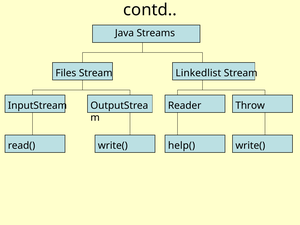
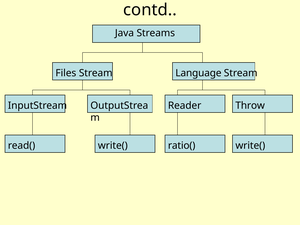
Linkedlist: Linkedlist -> Language (198, 73)
help(: help( -> ratio( (182, 146)
